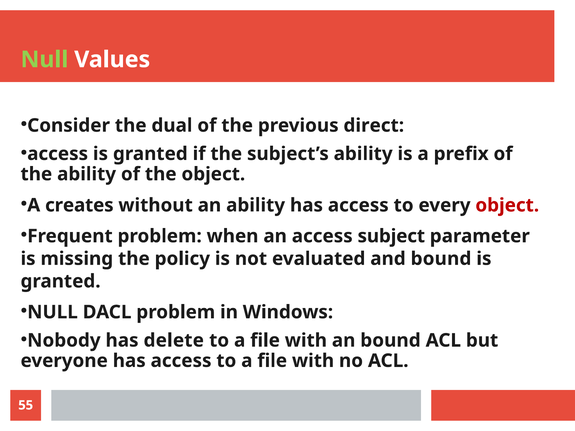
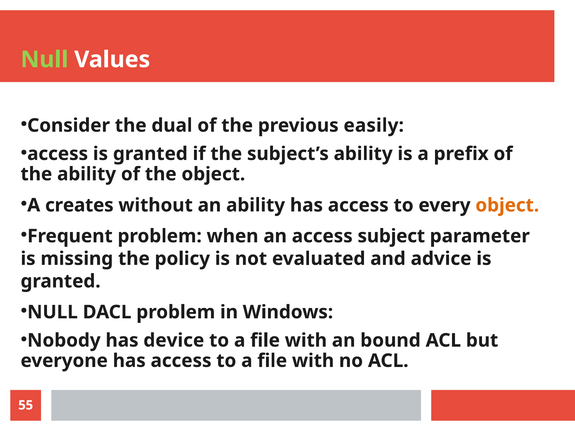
direct: direct -> easily (374, 126)
object colour: red -> orange (507, 205)
and bound: bound -> advice (441, 259)
delete: delete -> device (174, 341)
